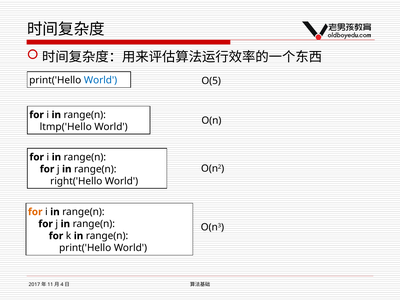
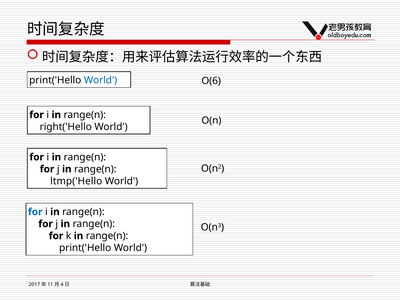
O(5: O(5 -> O(6 (211, 81)
ltmp('Hello: ltmp('Hello -> right('Hello (66, 127)
right('Hello: right('Hello -> ltmp('Hello (76, 181)
for colour: orange -> blue (35, 212)
